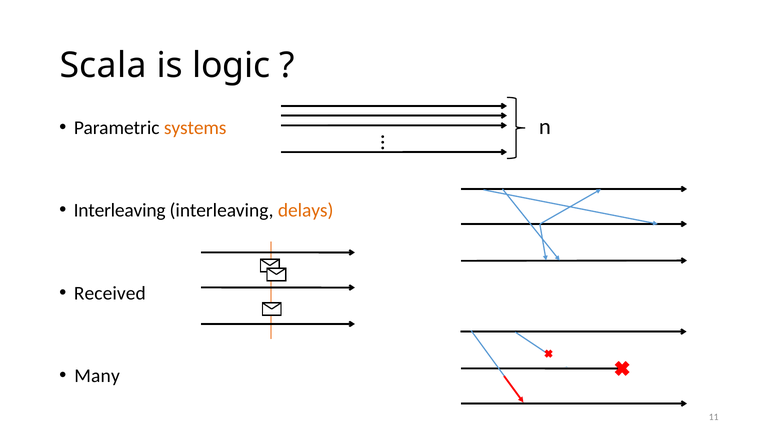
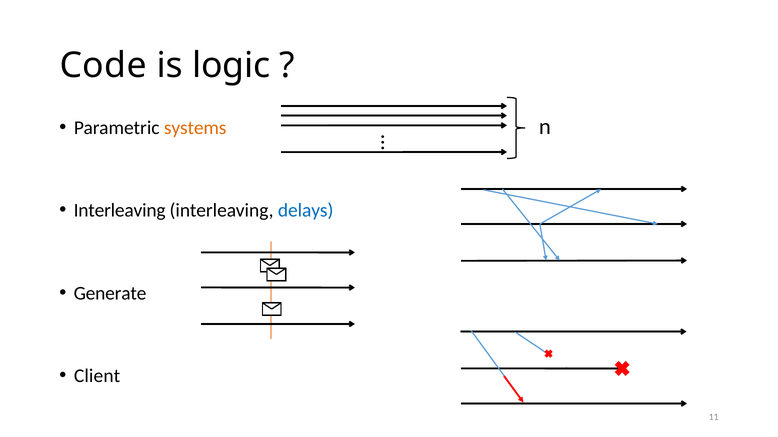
Scala: Scala -> Code (103, 65)
delays colour: orange -> blue (306, 211)
Received: Received -> Generate (110, 294)
Many: Many -> Client (97, 376)
